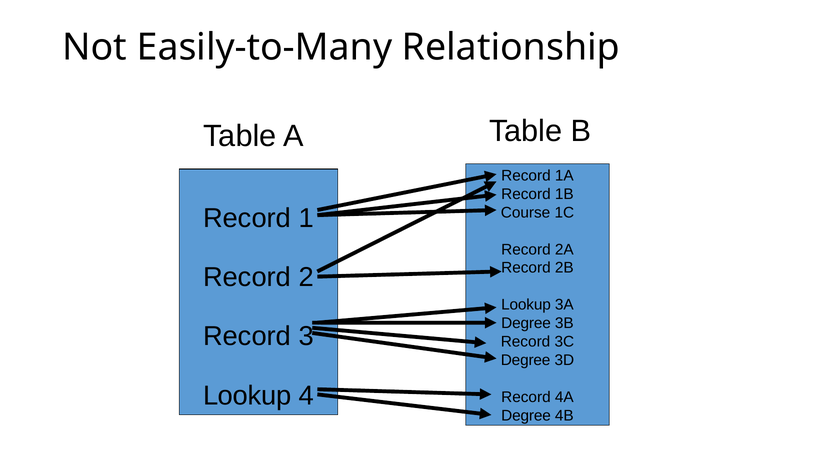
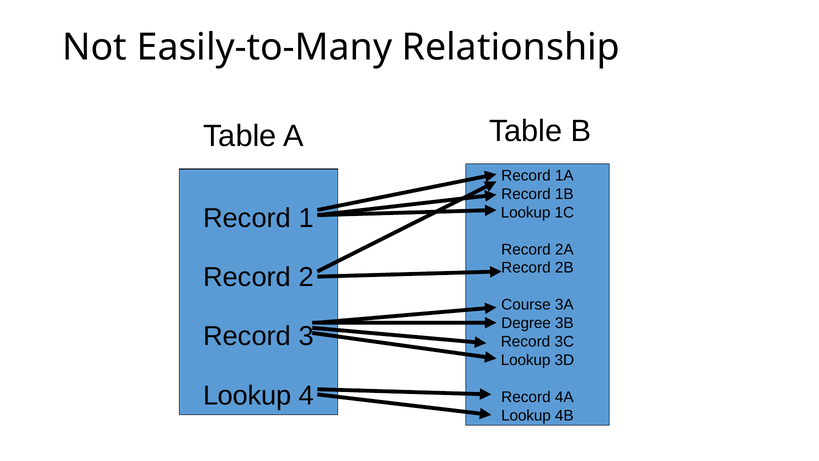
Course: Course -> Lookup (526, 212)
Lookup: Lookup -> Course (526, 305)
Degree: Degree -> Lookup (526, 360)
Degree: Degree -> Lookup (526, 415)
